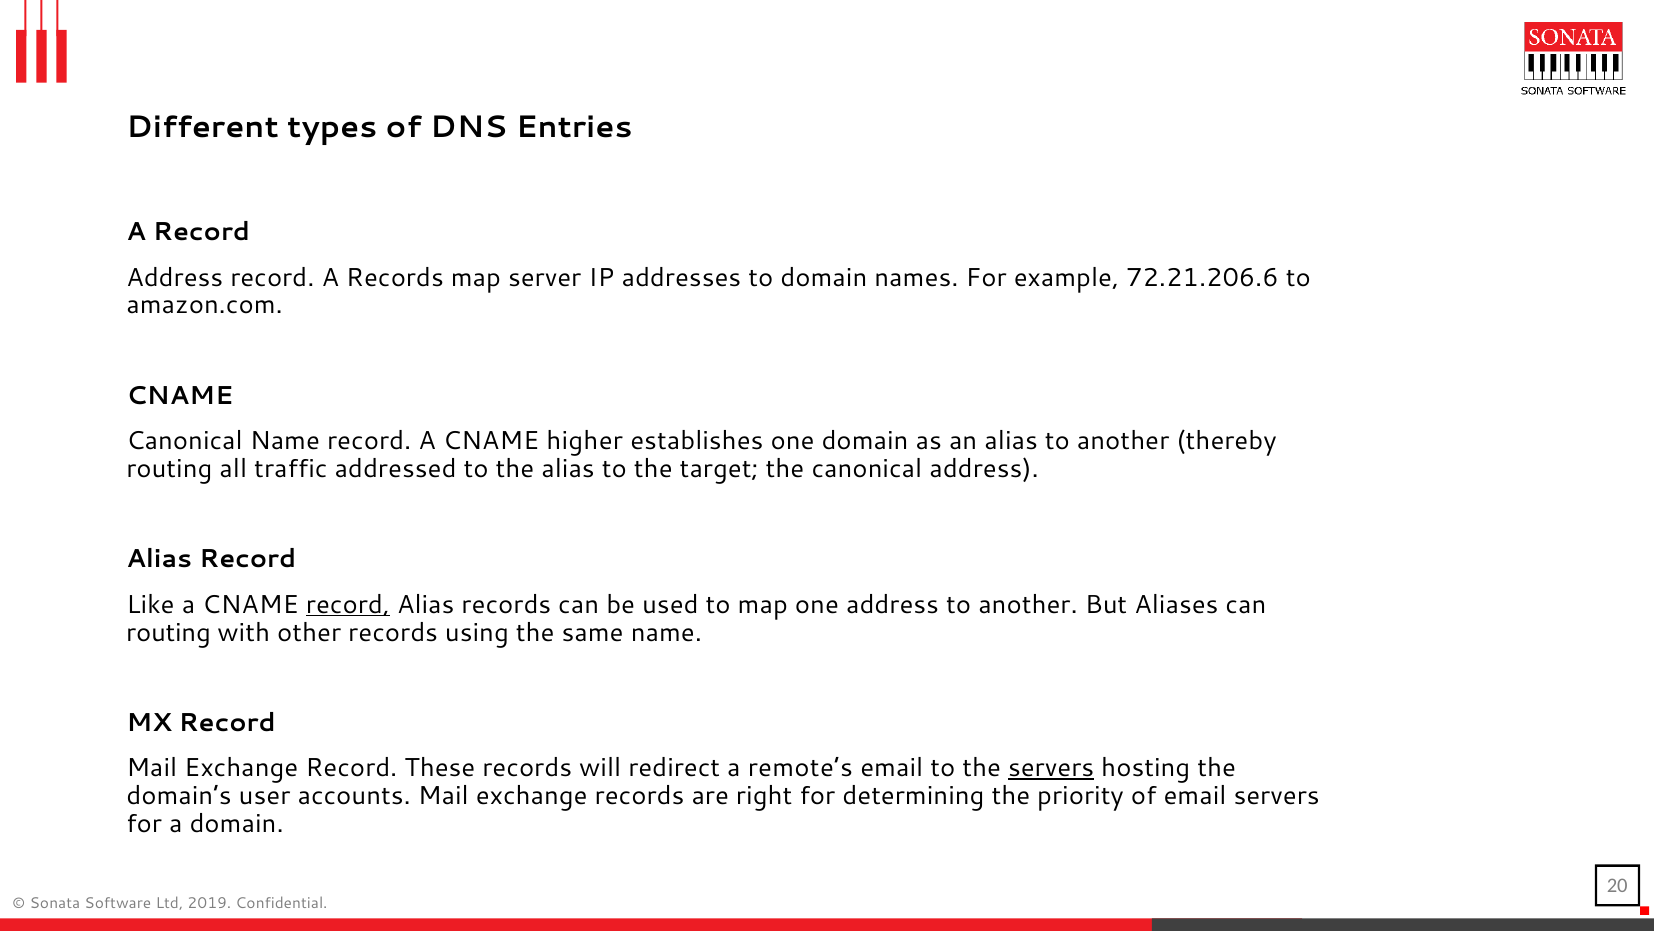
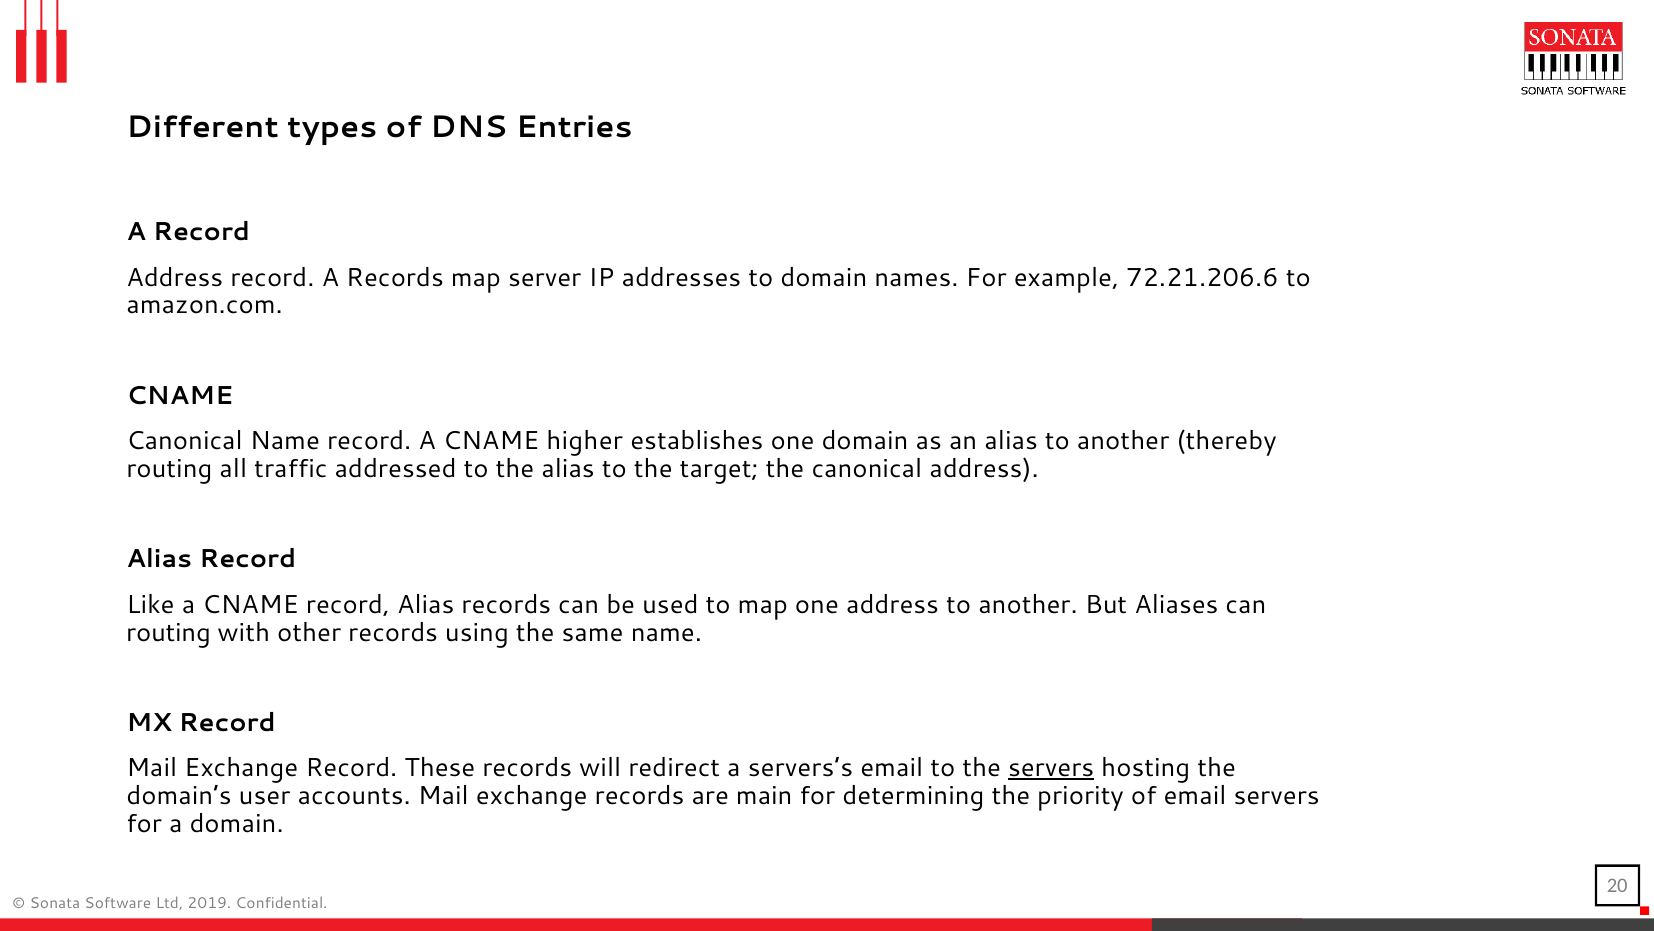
record underline: present -> none (348, 604)
remote’s: remote’s -> servers’s (800, 768)
right: right -> main (764, 795)
